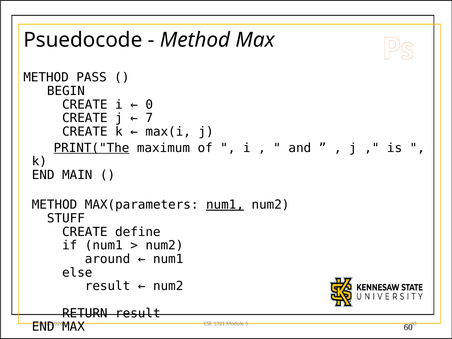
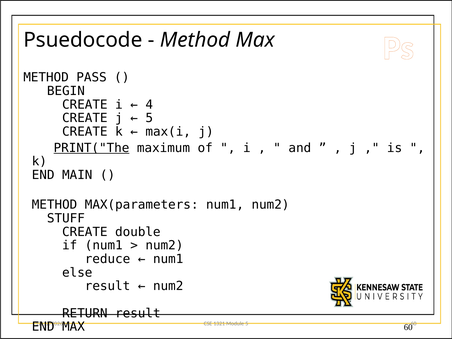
0: 0 -> 4 (149, 105)
7: 7 -> 5 (149, 118)
num1 underline: present -> none (225, 205)
define: define -> double (138, 232)
around: around -> reduce (108, 259)
